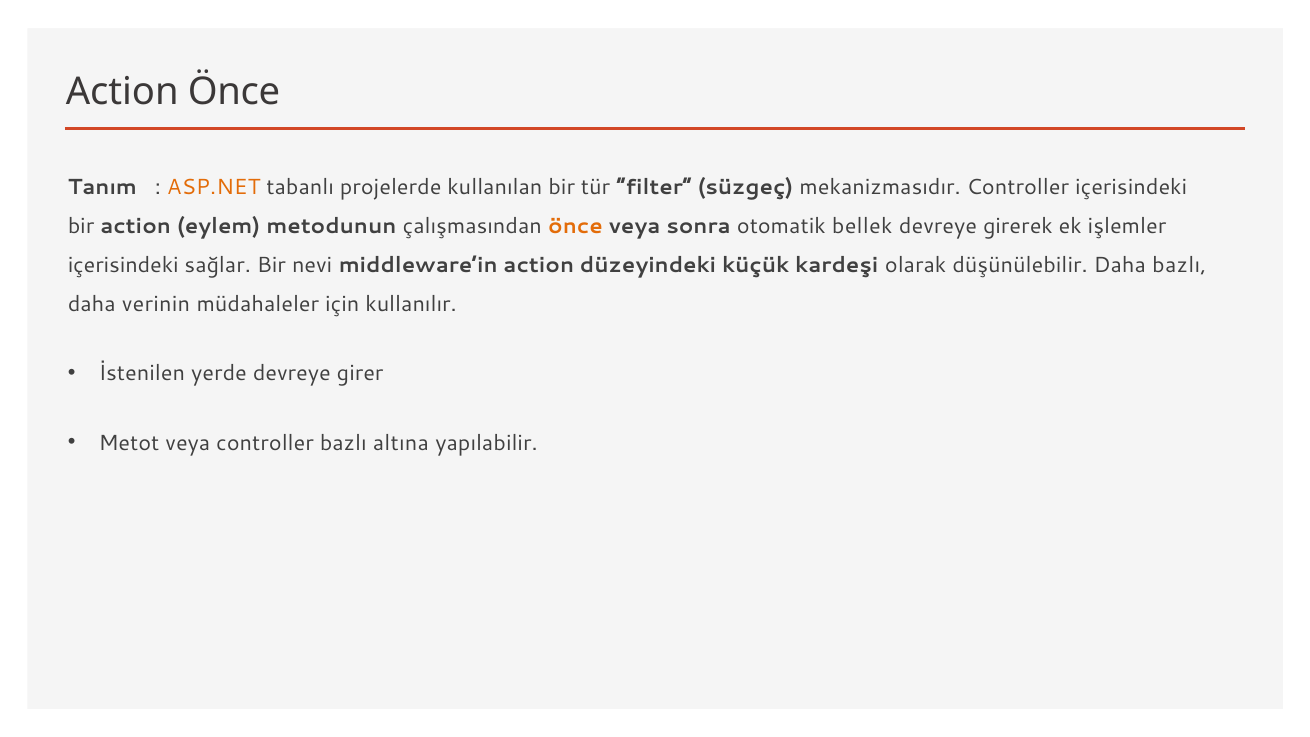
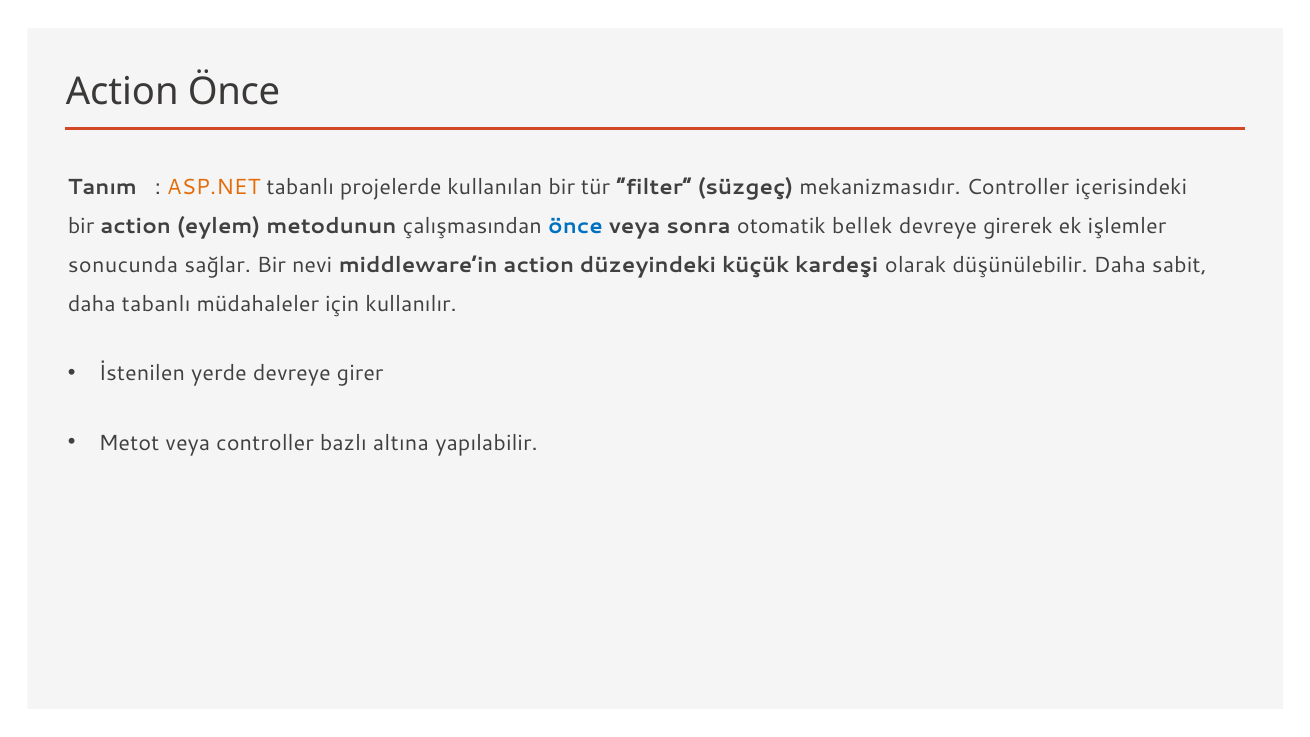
önce colour: orange -> blue (576, 226)
içerisindeki: içerisindeki -> sonucunda (123, 265)
Daha bazlı: bazlı -> sabit (1179, 265)
daha verinin: verinin -> tabanlı (156, 304)
